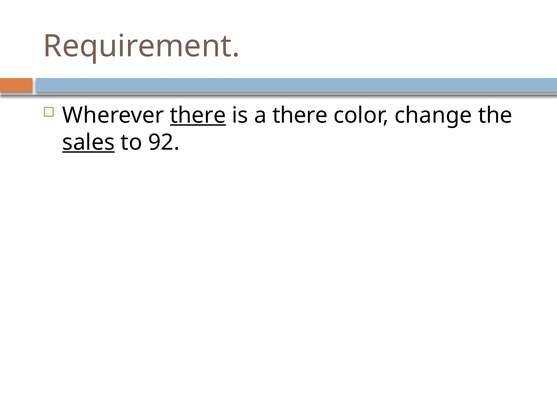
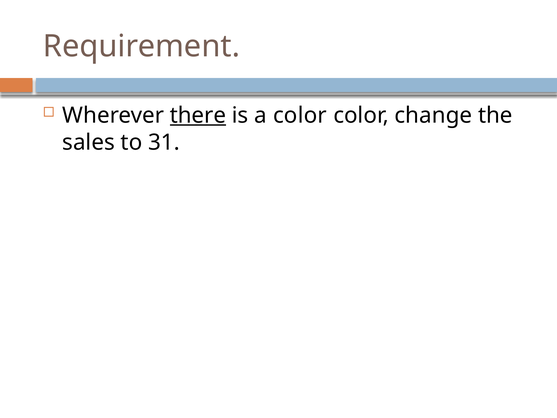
a there: there -> color (300, 115)
sales underline: present -> none (89, 142)
92: 92 -> 31 (164, 142)
